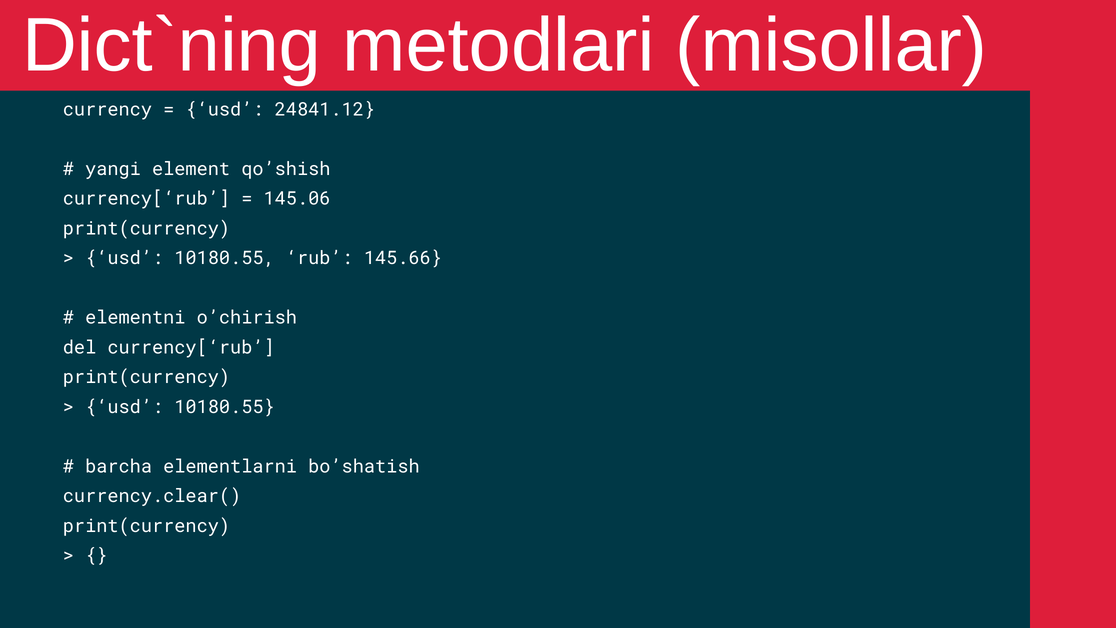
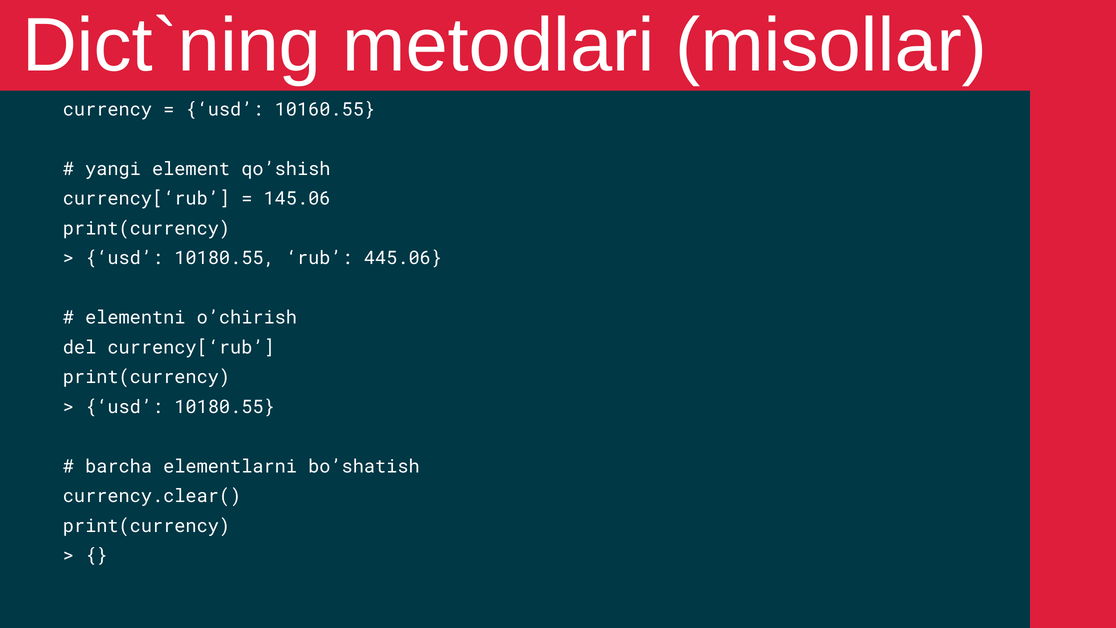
24841.12: 24841.12 -> 10160.55 (325, 109)
145.66: 145.66 -> 445.06 (403, 258)
